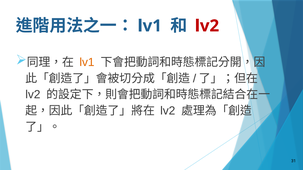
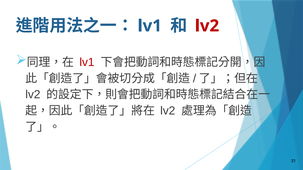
lv1 colour: orange -> red (87, 62)
